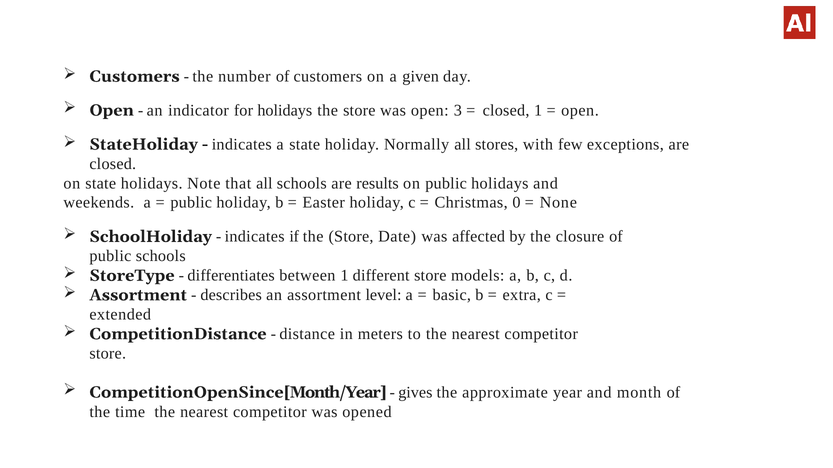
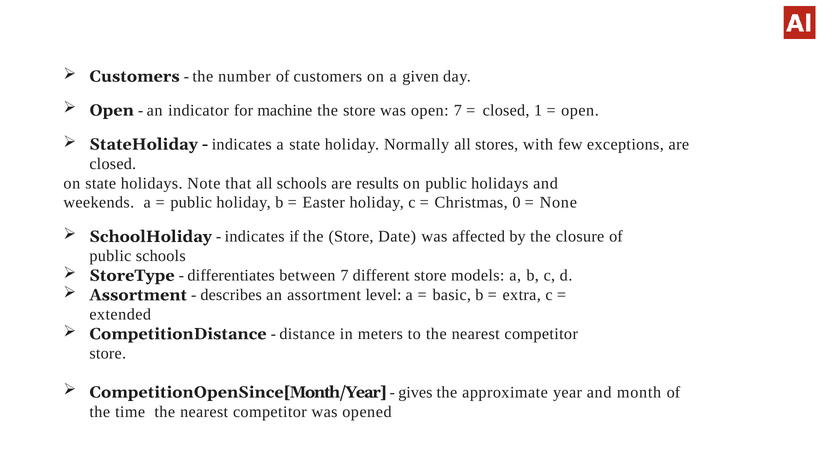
for holidays: holidays -> machine (285, 110)
open 3: 3 -> 7 (458, 110)
between 1: 1 -> 7 (344, 276)
